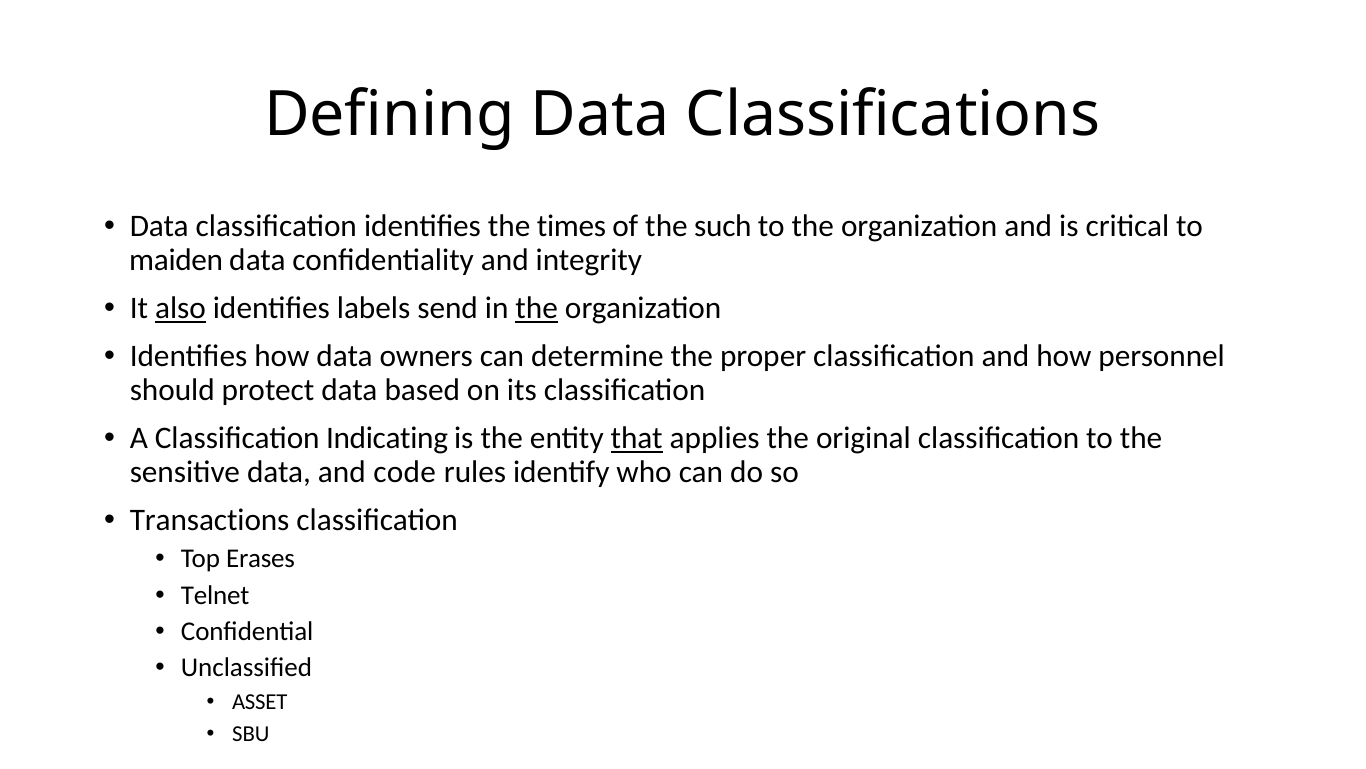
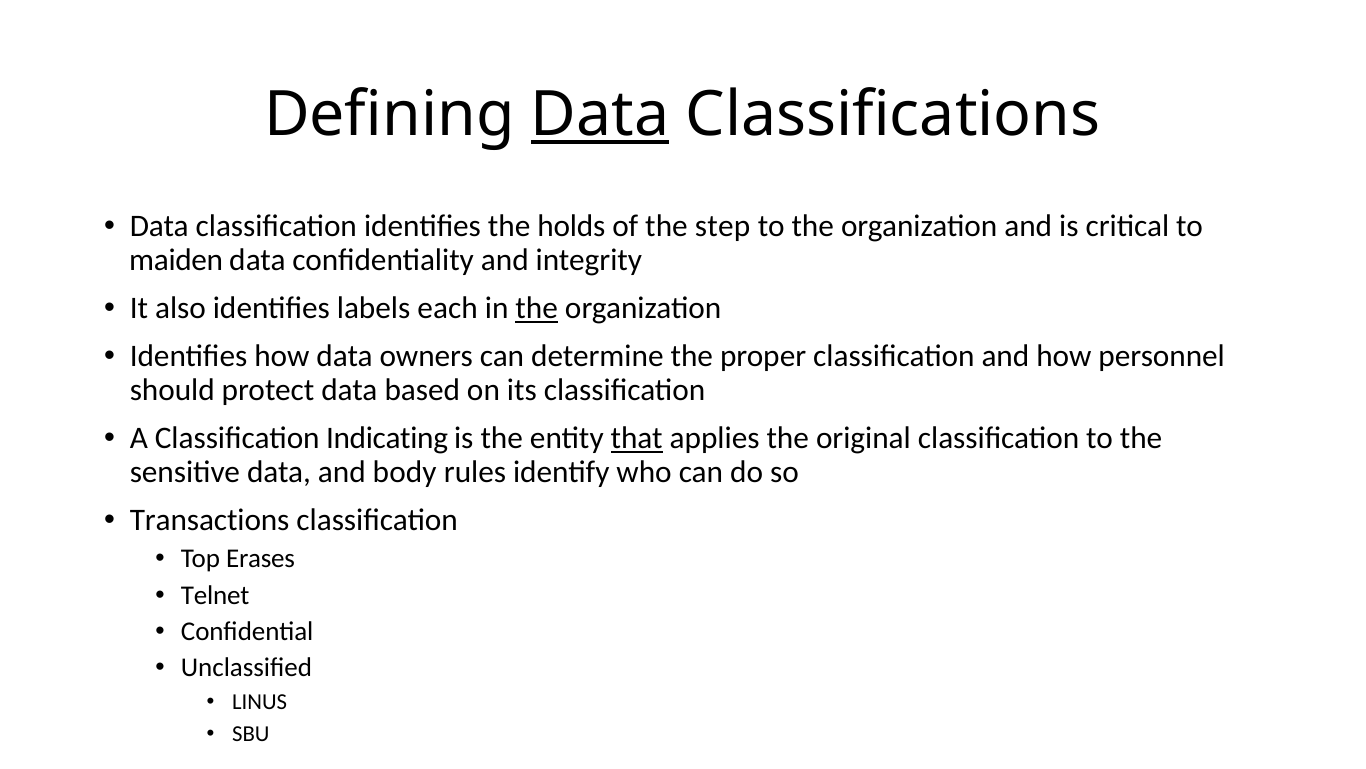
Data underline: none -> present (600, 115)
times: times -> holds (571, 226)
such: such -> step (723, 226)
also underline: present -> none (180, 308)
send: send -> each (448, 308)
code: code -> body (405, 472)
ASSET: ASSET -> LINUS (260, 701)
